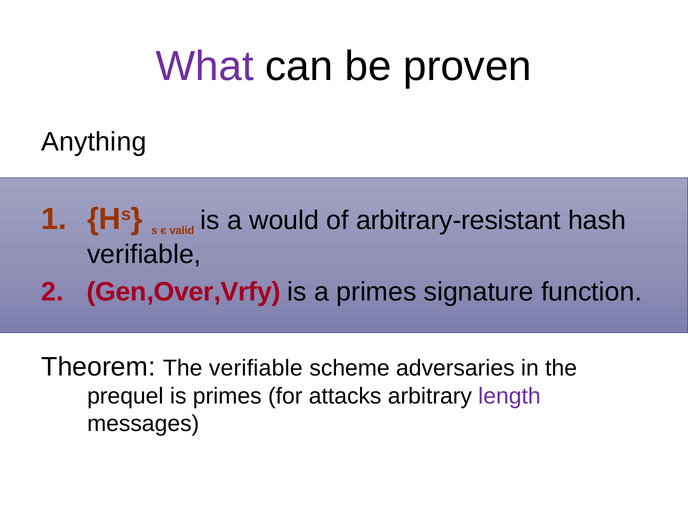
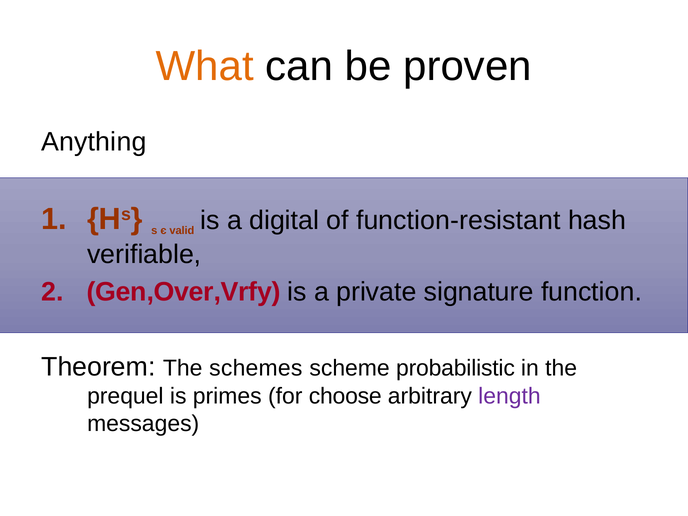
What colour: purple -> orange (205, 67)
would: would -> digital (284, 221)
arbitrary-resistant: arbitrary-resistant -> function-resistant (458, 221)
a primes: primes -> private (376, 292)
The verifiable: verifiable -> schemes (256, 368)
adversaries: adversaries -> probabilistic (455, 368)
attacks: attacks -> choose (345, 396)
